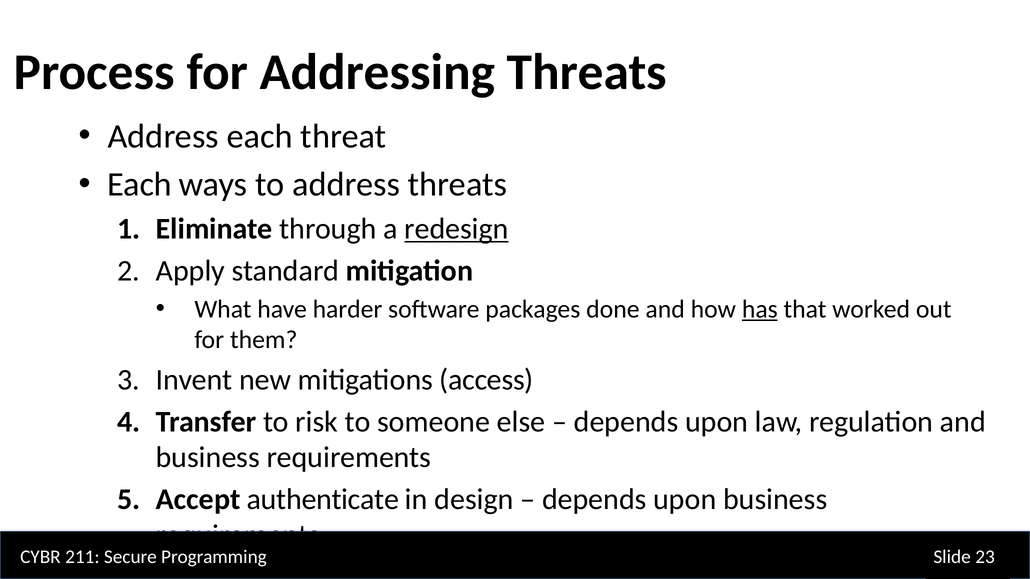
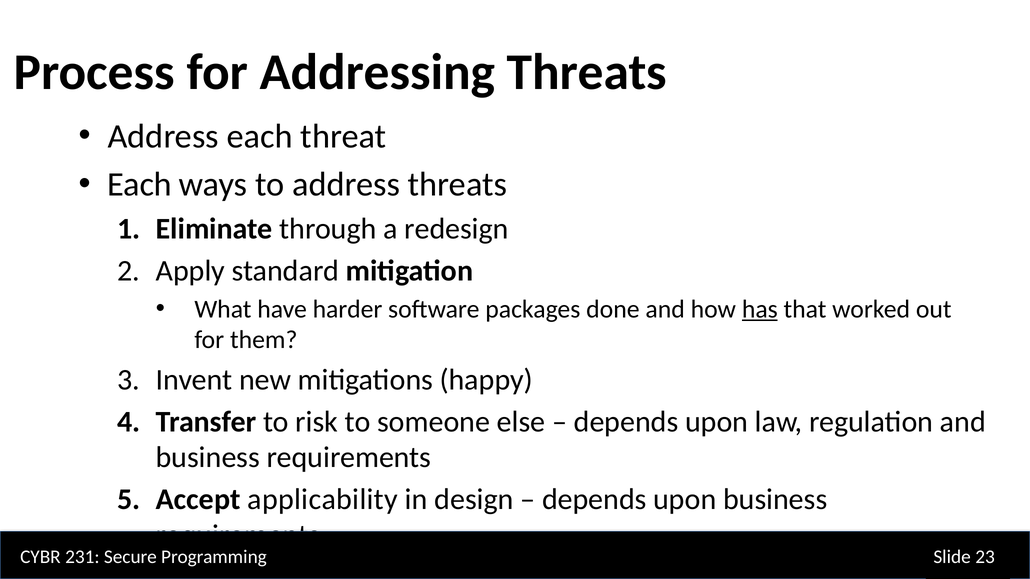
redesign underline: present -> none (456, 229)
access: access -> happy (486, 380)
authenticate: authenticate -> applicability (323, 500)
211: 211 -> 231 (82, 557)
